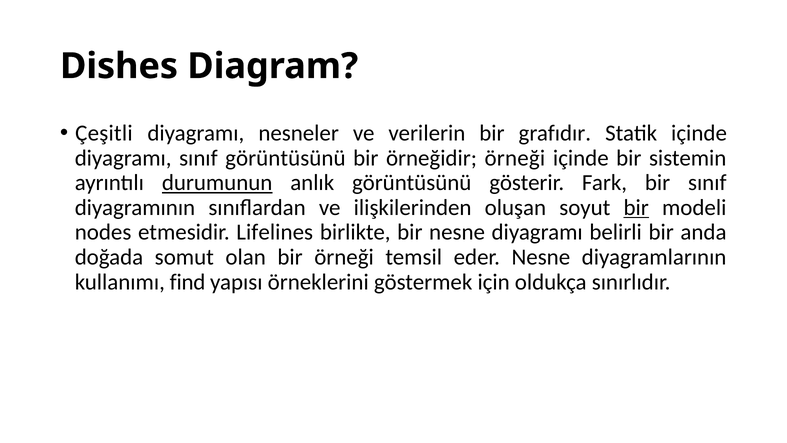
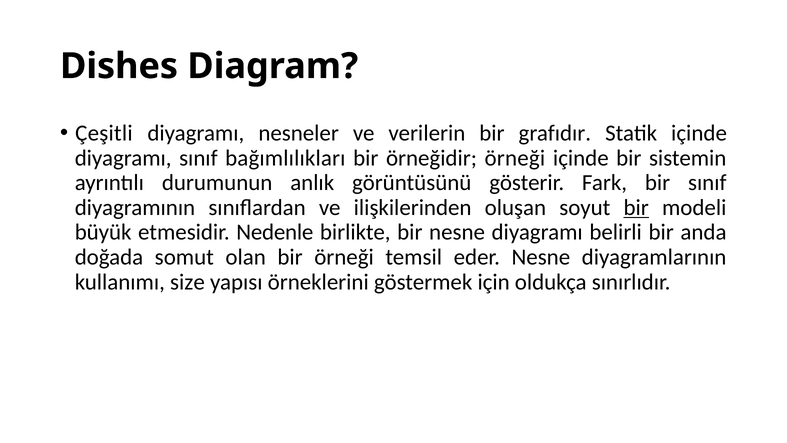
sınıf görüntüsünü: görüntüsünü -> bağımlılıkları (285, 158)
durumunun underline: present -> none (217, 183)
nodes: nodes -> büyük (103, 232)
Lifelines: Lifelines -> Nedenle (275, 232)
find: find -> size (187, 282)
